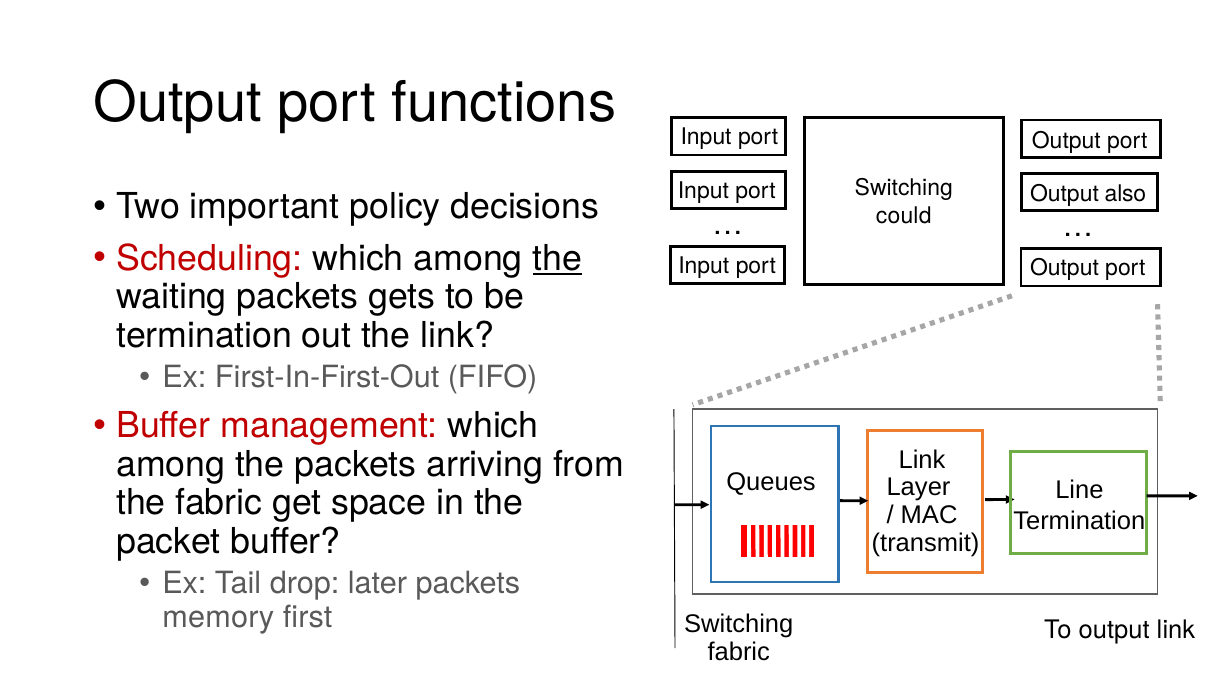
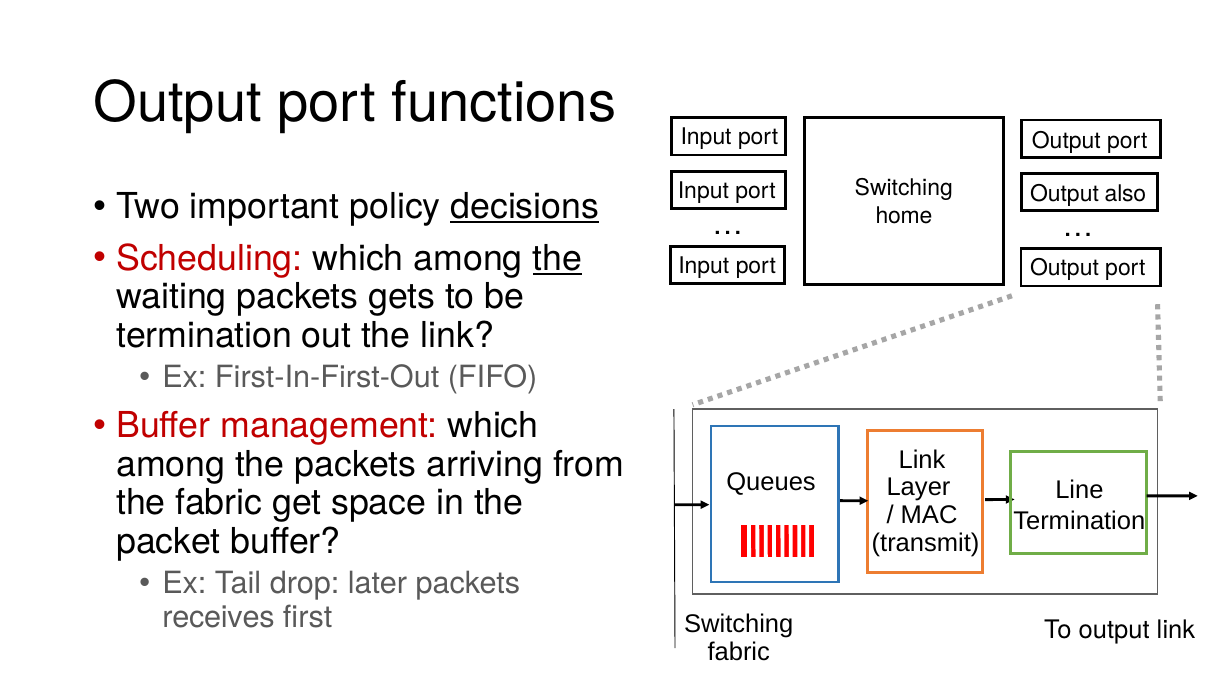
decisions underline: none -> present (525, 207)
could: could -> home (904, 216)
memory: memory -> receives (218, 617)
